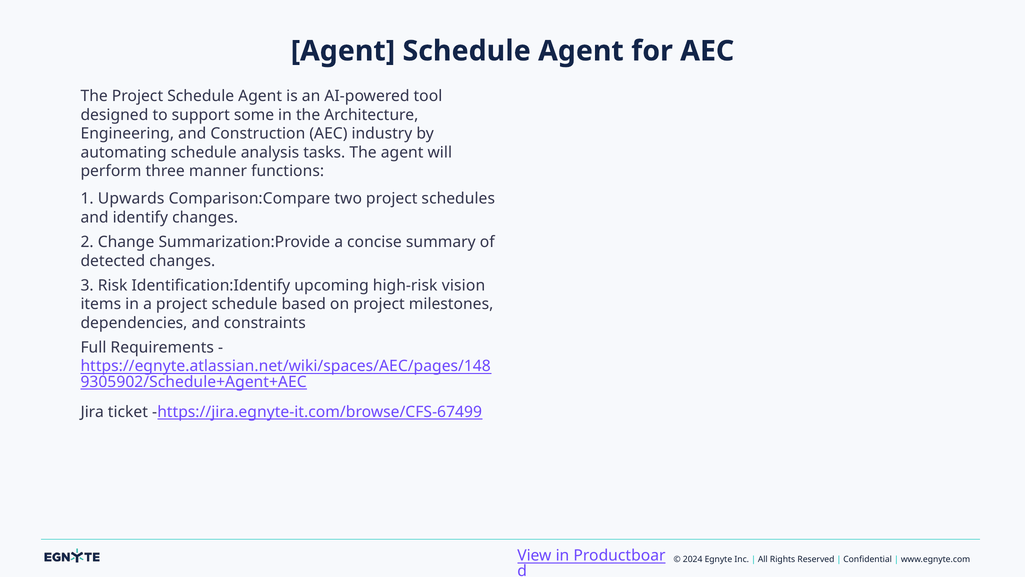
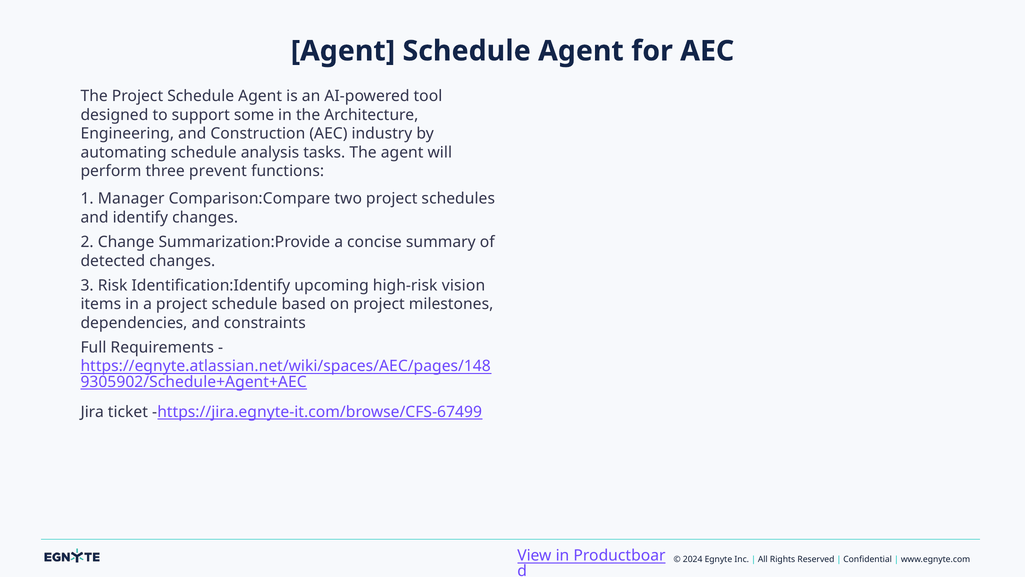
manner: manner -> prevent (218, 171)
Upwards: Upwards -> Manager (131, 199)
